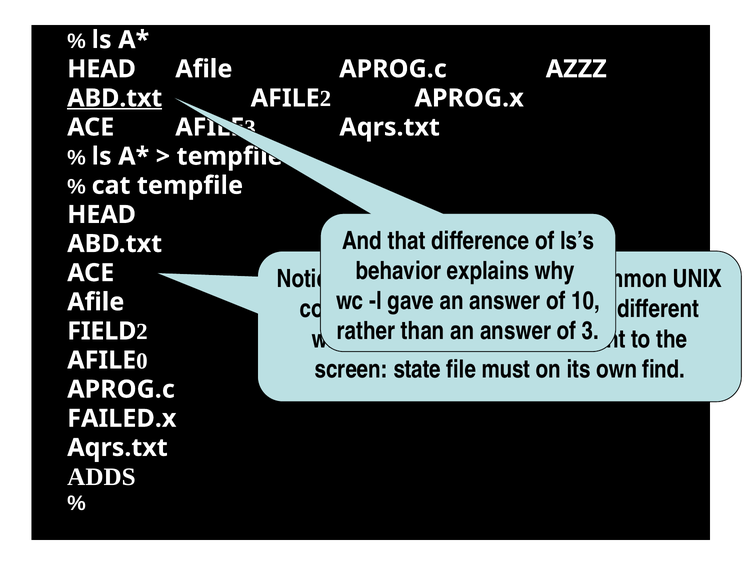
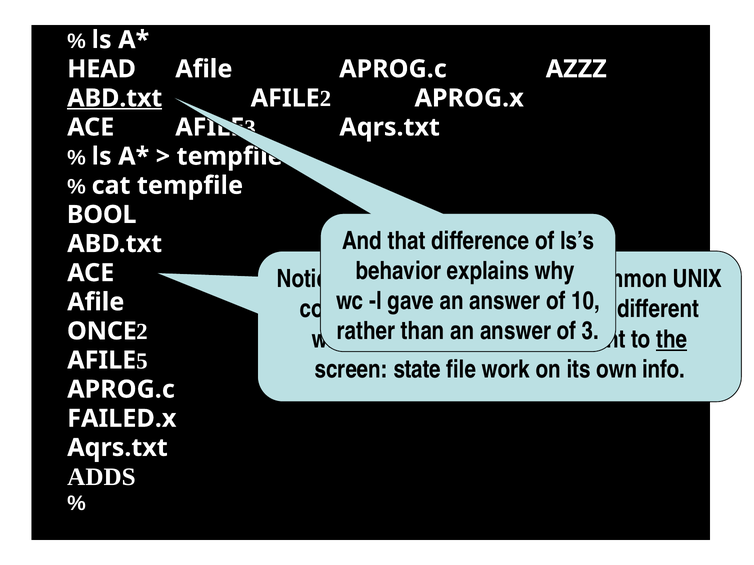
HEAD: HEAD -> BOOL (102, 215)
FIELD: FIELD -> ONCE (102, 331)
the underline: none -> present (672, 340)
0: 0 -> 5 (142, 361)
must: must -> work (506, 370)
find: find -> info (664, 370)
